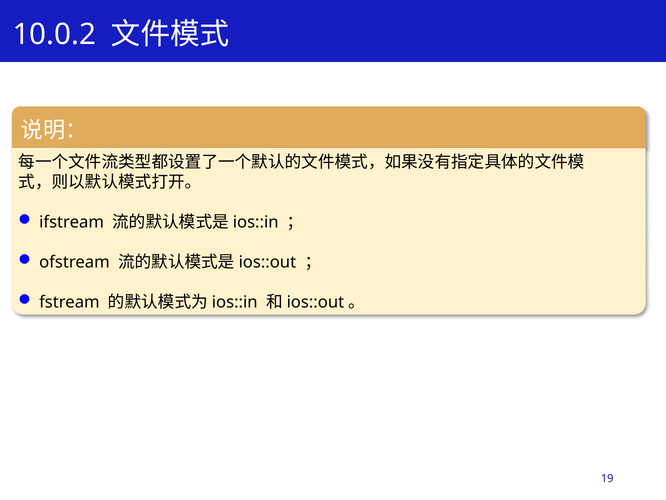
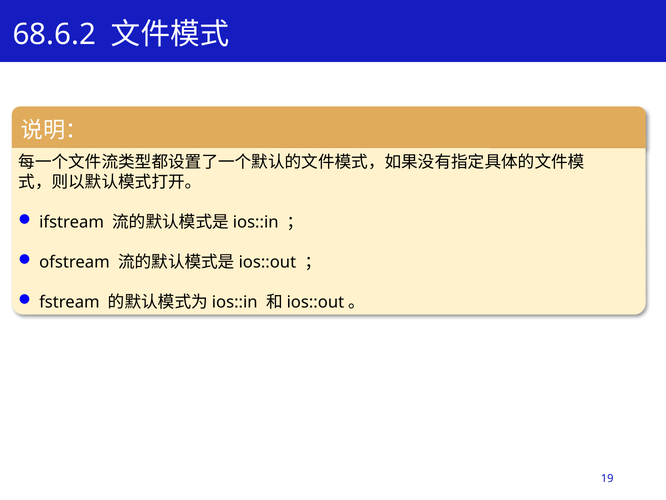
10.0.2: 10.0.2 -> 68.6.2 (54, 34)
